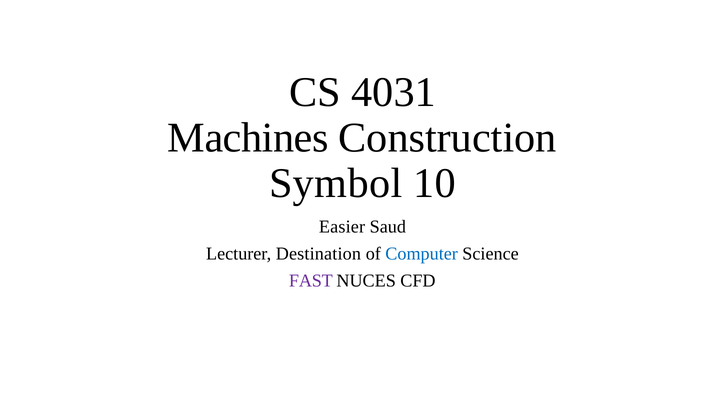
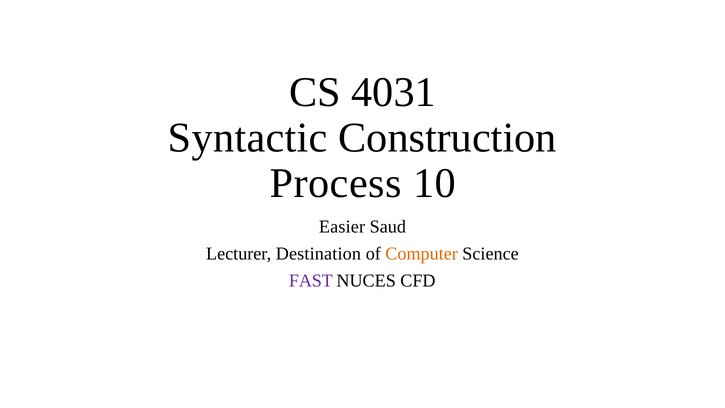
Machines: Machines -> Syntactic (248, 138)
Symbol: Symbol -> Process (336, 183)
Computer colour: blue -> orange (422, 254)
